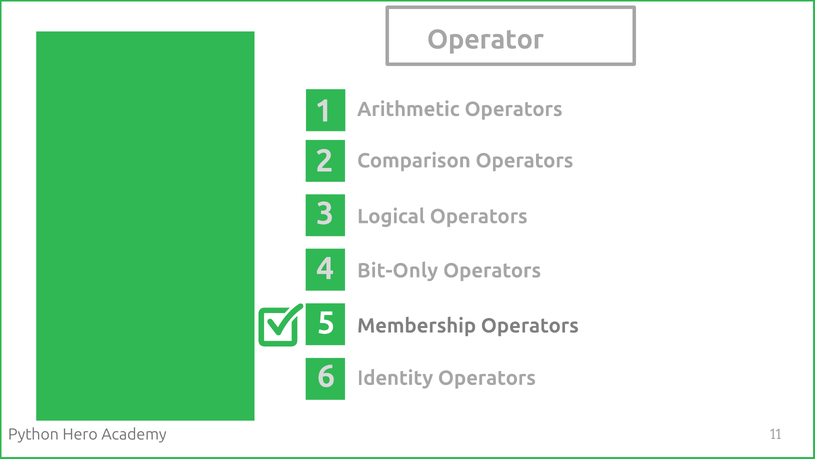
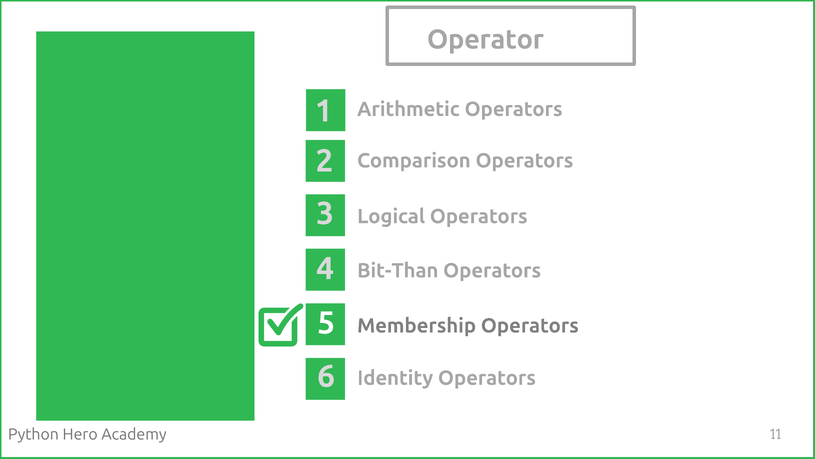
Bit-Only: Bit-Only -> Bit-Than (398, 270)
